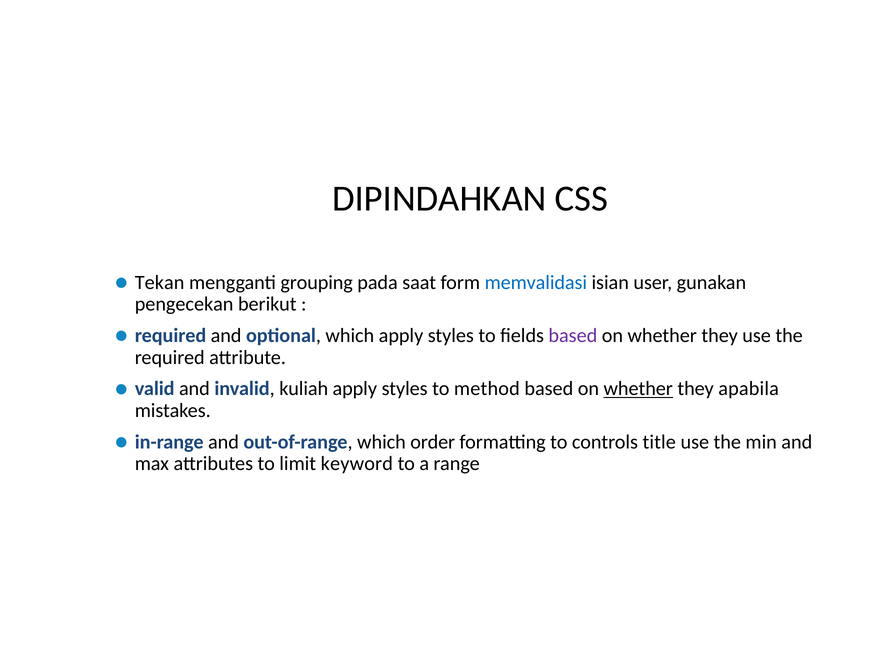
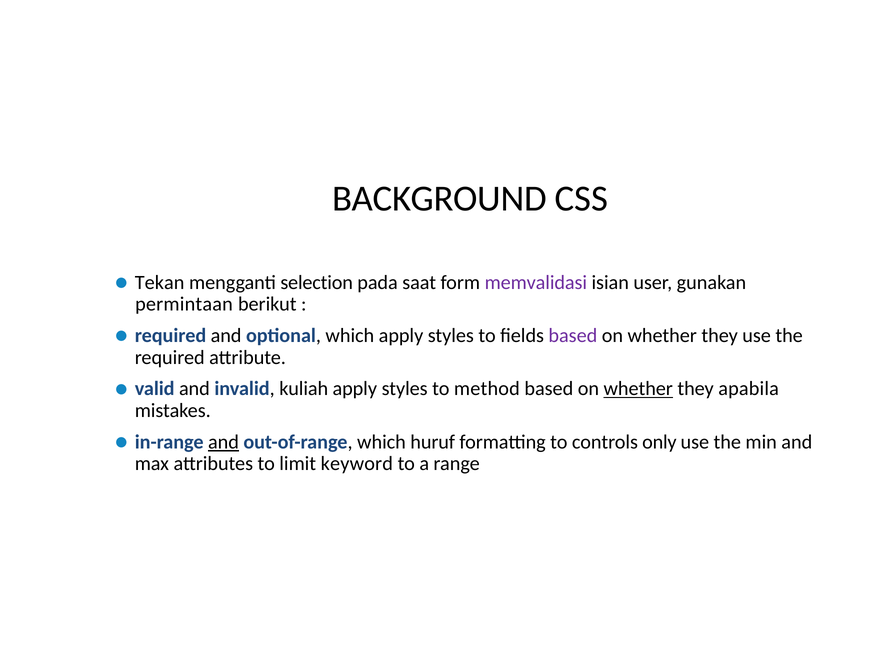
DIPINDAHKAN: DIPINDAHKAN -> BACKGROUND (439, 198)
grouping: grouping -> selection (317, 282)
memvalidasi colour: blue -> purple (536, 282)
pengecekan: pengecekan -> permintaan (184, 304)
and underline: none -> present (223, 442)
order: order -> huruf (433, 442)
title: title -> only (659, 442)
